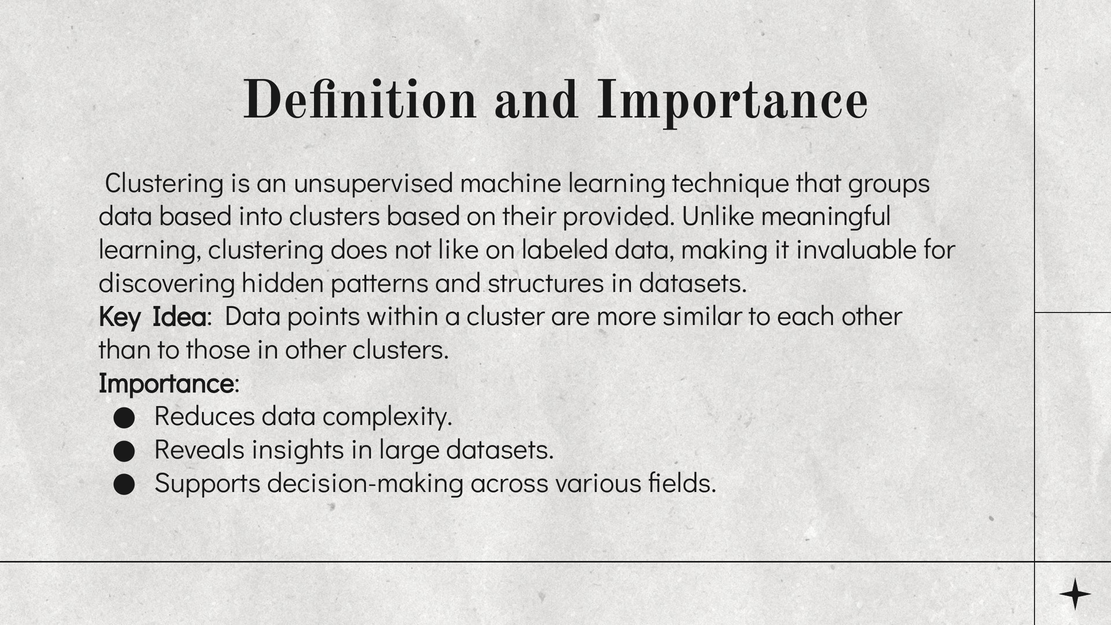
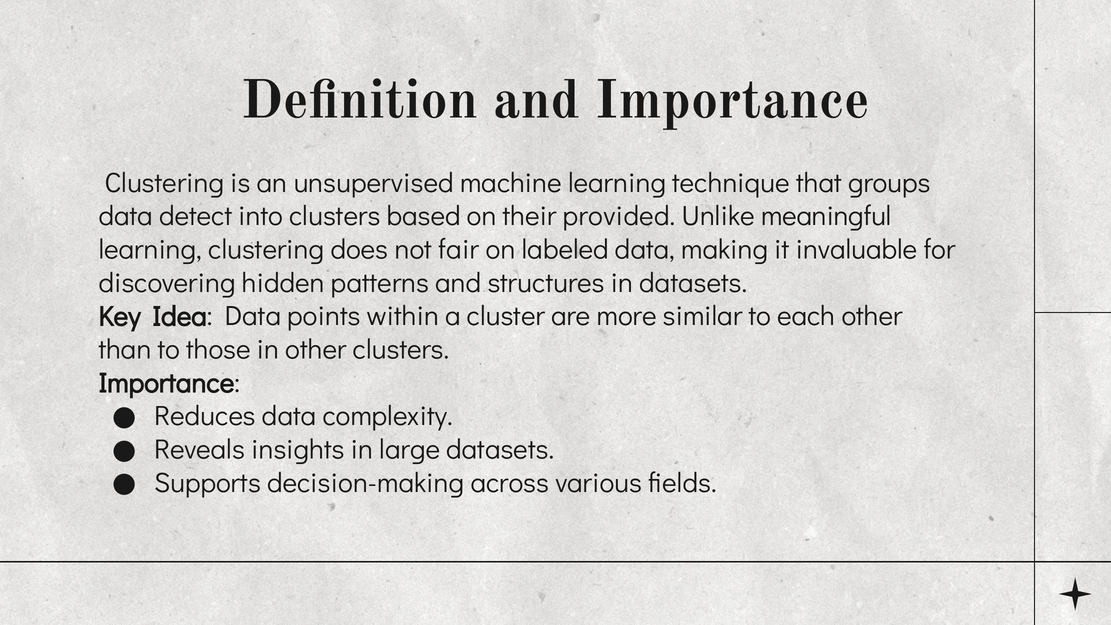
data based: based -> detect (196, 216)
like: like -> fair (459, 250)
